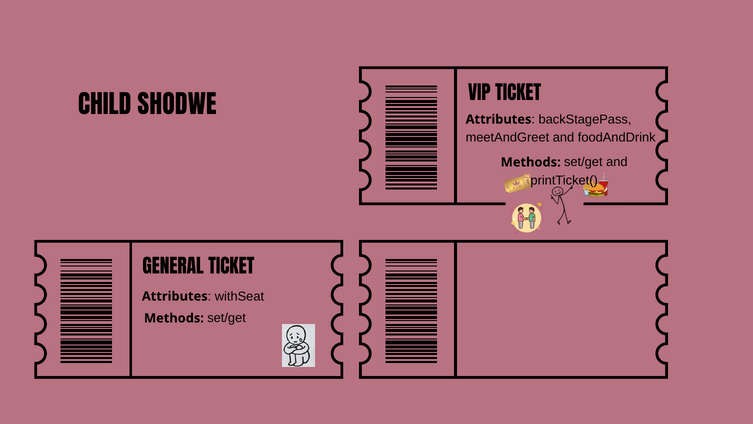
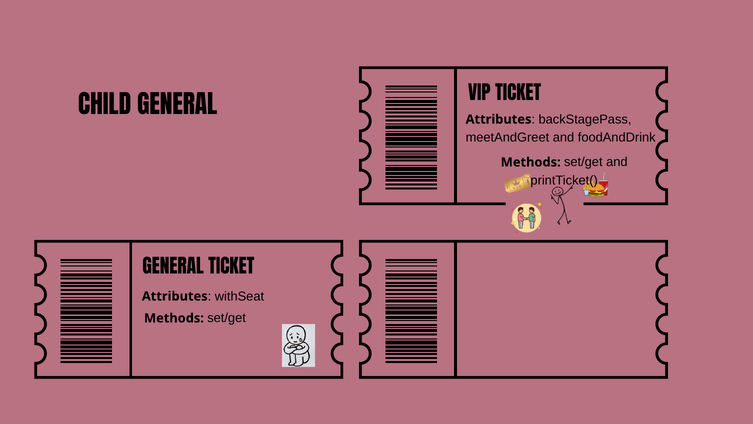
CHILD SHODWE: SHODWE -> GENERAL (177, 106)
